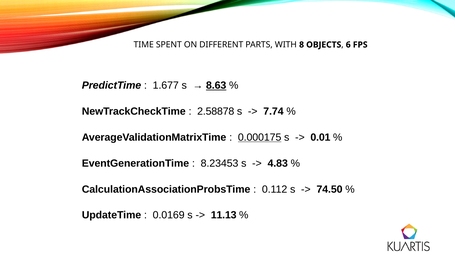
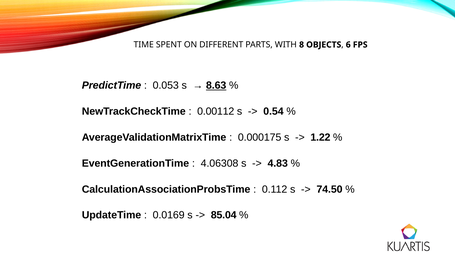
1.677: 1.677 -> 0.053 (166, 85)
2.58878: 2.58878 -> 0.00112 (216, 111)
7.74: 7.74 -> 0.54 (273, 111)
0.000175 underline: present -> none (260, 137)
0.01: 0.01 -> 1.22 (320, 137)
8.23453: 8.23453 -> 4.06308 (220, 163)
11.13: 11.13 -> 85.04 (224, 215)
